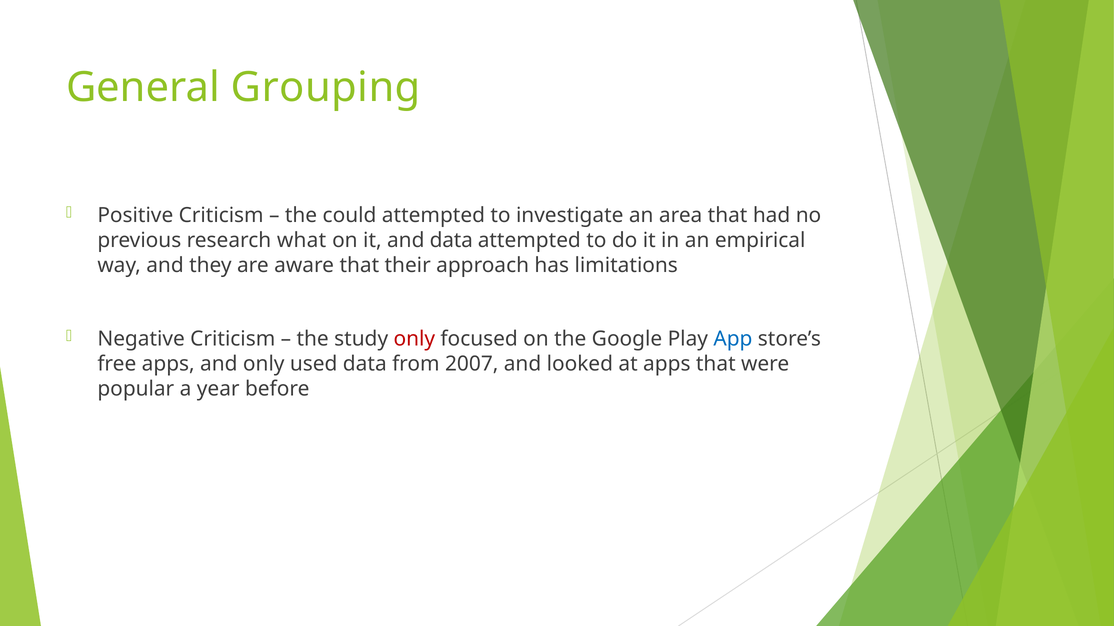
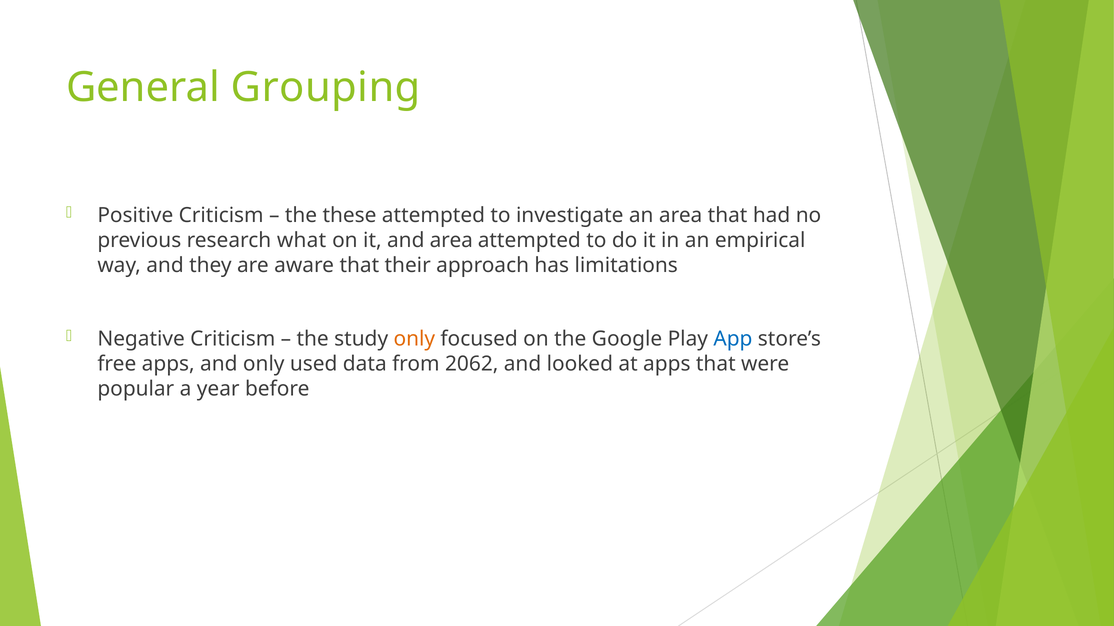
could: could -> these (350, 216)
and data: data -> area (451, 241)
only colour: red -> orange (414, 339)
2007: 2007 -> 2062 (472, 364)
